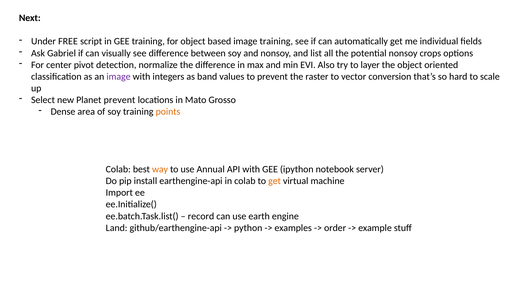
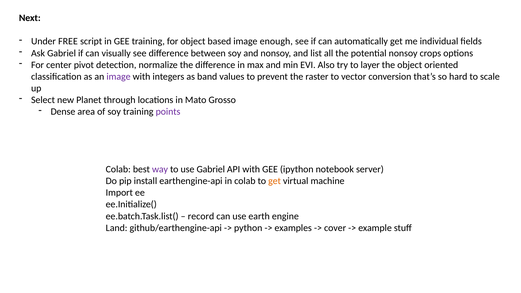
image training: training -> enough (276, 41)
Planet prevent: prevent -> through (120, 100)
points colour: orange -> purple (168, 112)
way colour: orange -> purple (160, 169)
use Annual: Annual -> Gabriel (211, 169)
order: order -> cover (335, 228)
